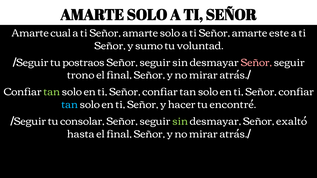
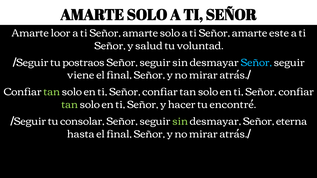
cual: cual -> loor (61, 33)
sumo: sumo -> salud (149, 46)
Señor colour: pink -> light blue (256, 63)
trono: trono -> viene (81, 75)
tan colour: light blue -> light green (70, 105)
exaltó: exaltó -> eterna (292, 122)
